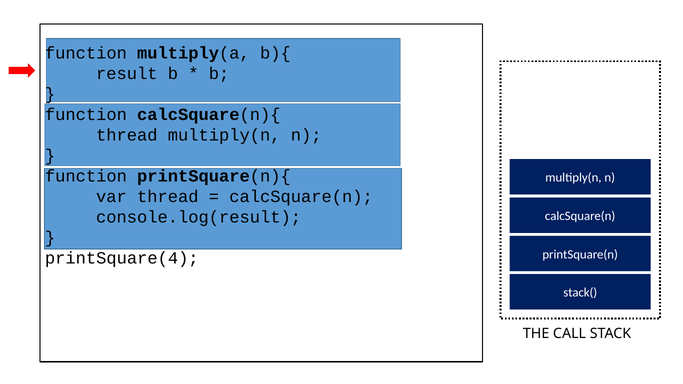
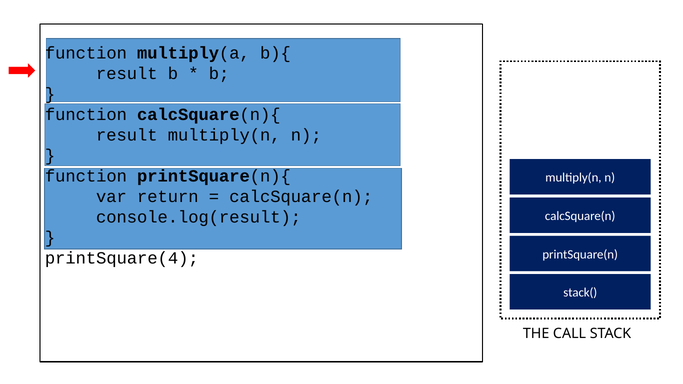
thread: thread -> result (127, 135)
var thread: thread -> return (168, 197)
